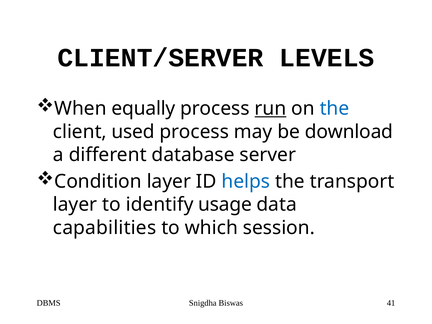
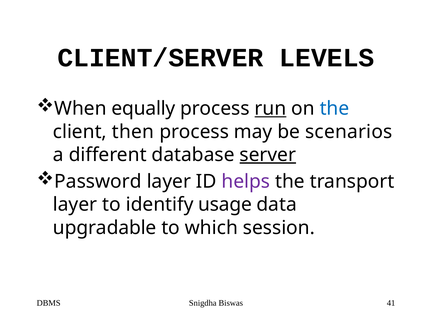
used: used -> then (133, 132)
download: download -> scenarios (349, 132)
server underline: none -> present (268, 155)
Condition: Condition -> Password (98, 182)
helps colour: blue -> purple (246, 182)
capabilities: capabilities -> upgradable (105, 228)
